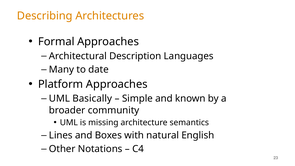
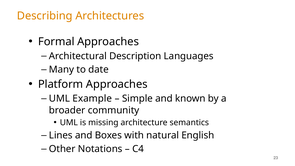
Basically: Basically -> Example (92, 99)
